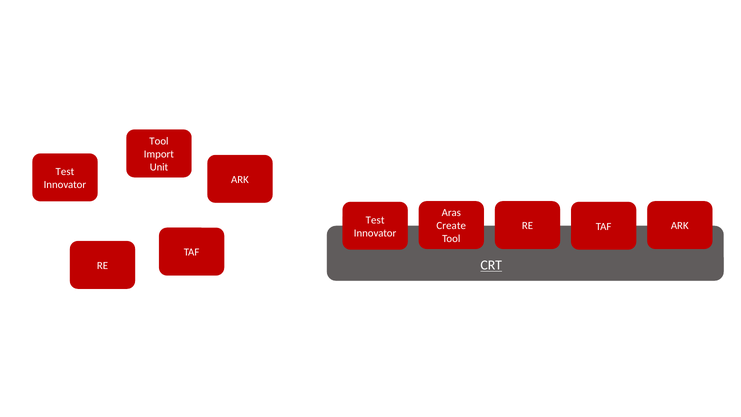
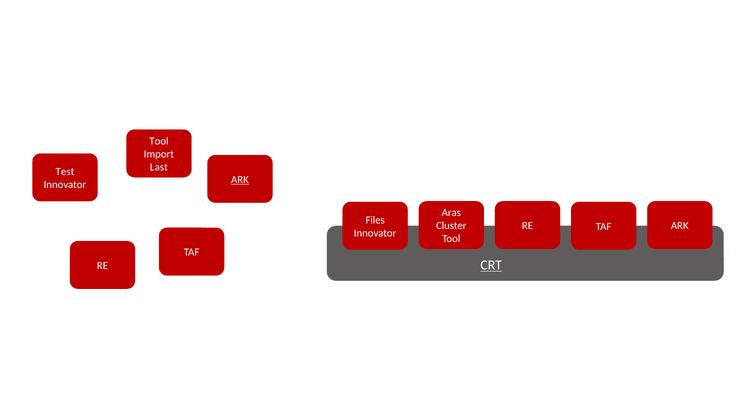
Unit: Unit -> Last (159, 167)
ARK underline: none -> present (240, 180)
Test: Test -> Files (375, 220)
Create: Create -> Cluster (451, 226)
